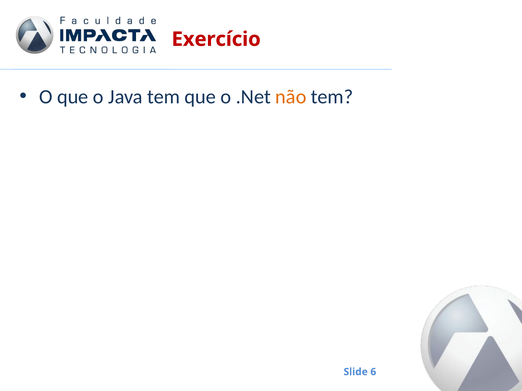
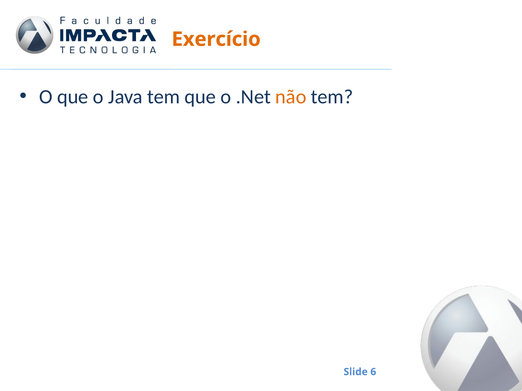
Exercício colour: red -> orange (216, 39)
